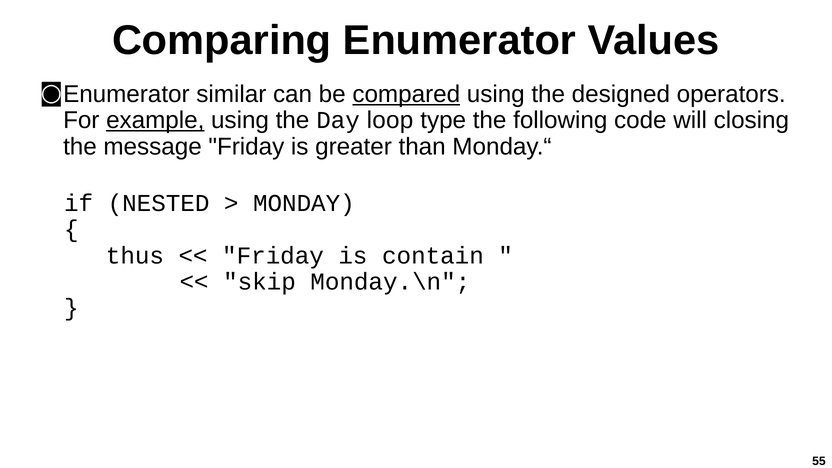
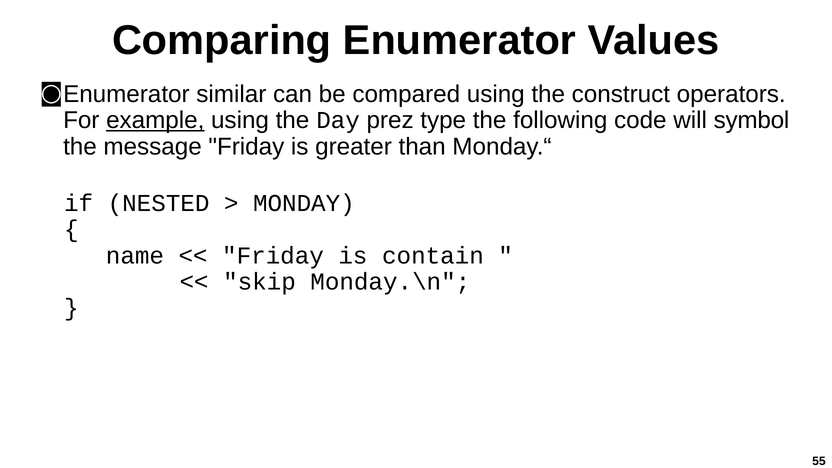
compared underline: present -> none (406, 94)
designed: designed -> construct (621, 94)
loop: loop -> prez (390, 120)
closing: closing -> symbol (751, 120)
thus: thus -> name (135, 255)
